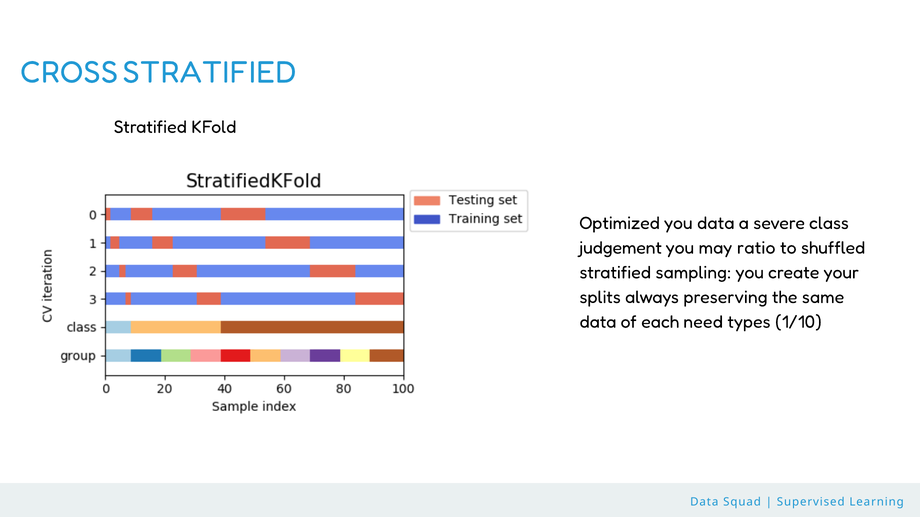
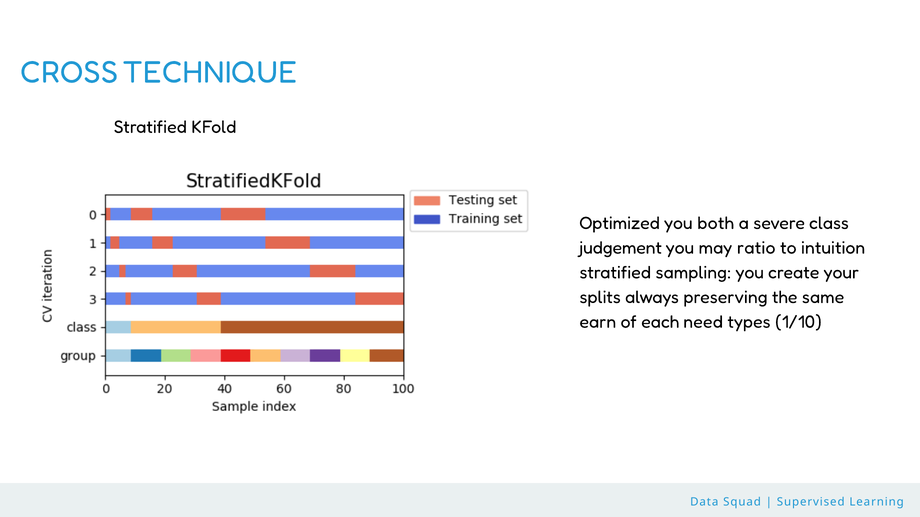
CROSS STRATIFIED: STRATIFIED -> TECHNIQUE (210, 72)
you data: data -> both (716, 223)
shuffled: shuffled -> intuition (833, 248)
data: data -> earn (598, 322)
